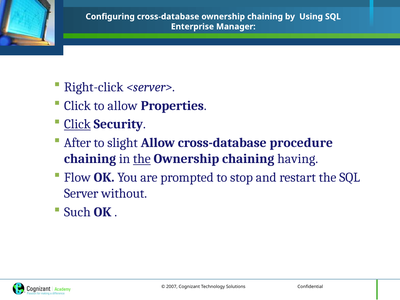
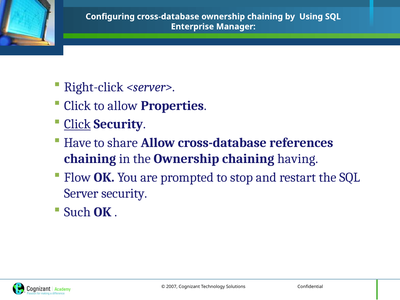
After: After -> Have (77, 143)
slight: slight -> share (122, 143)
procedure: procedure -> references (301, 143)
the underline: present -> none (142, 159)
Server without: without -> security (124, 194)
